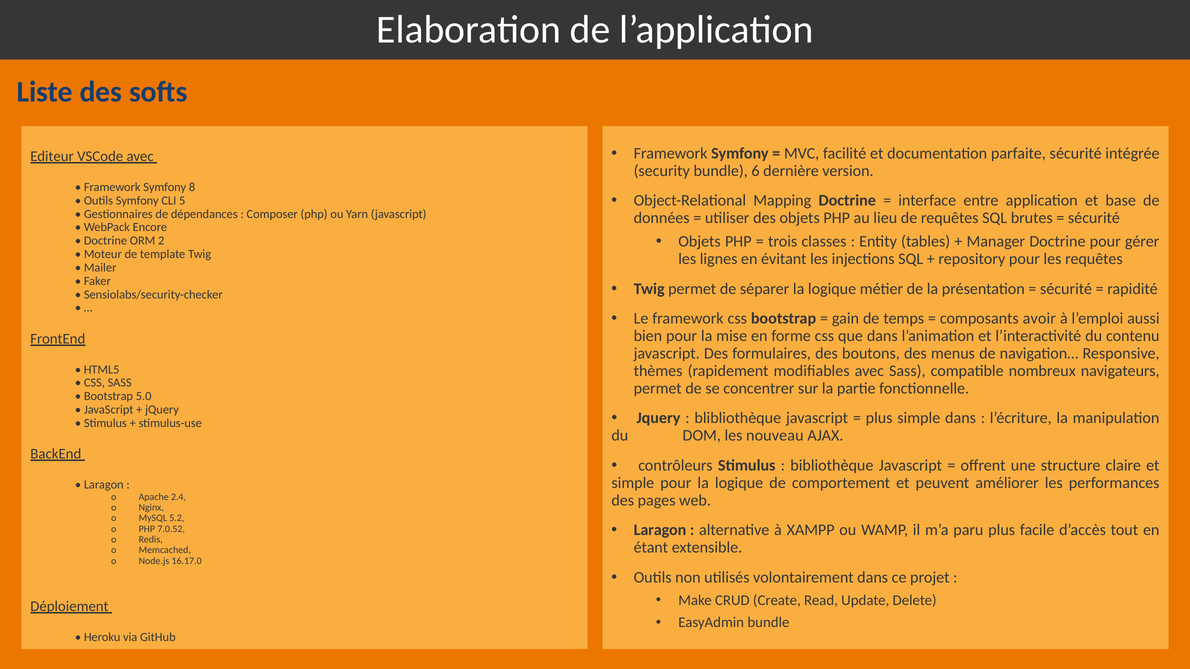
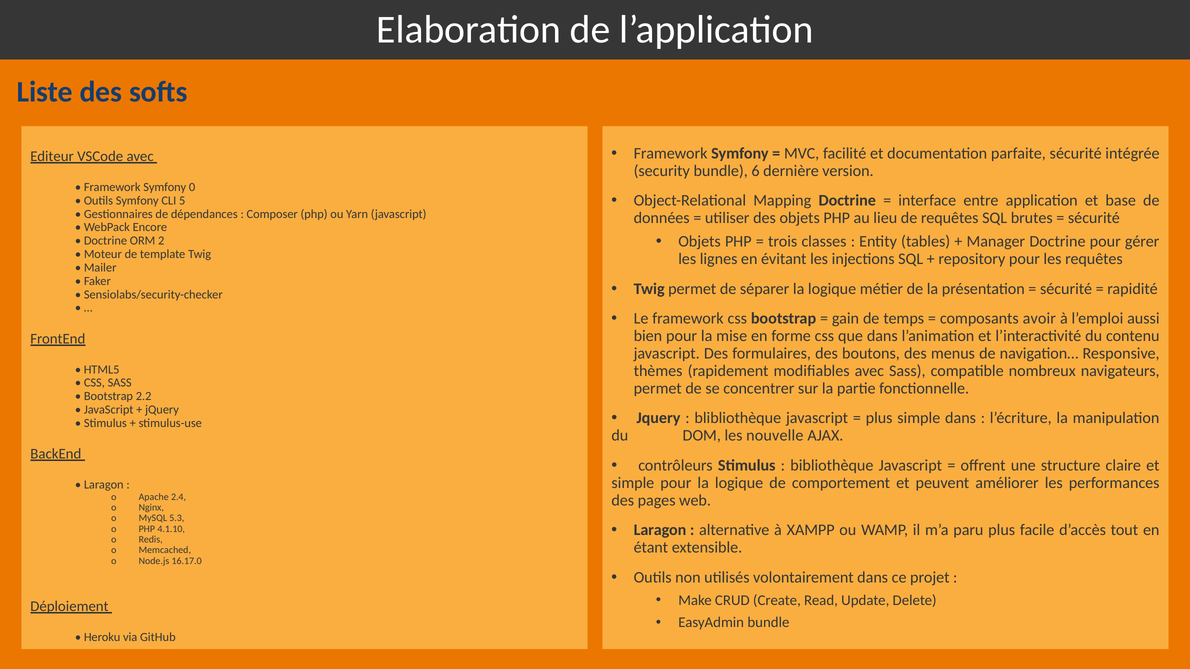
8: 8 -> 0 (192, 187)
5.0: 5.0 -> 2.2 (144, 397)
nouveau: nouveau -> nouvelle (775, 436)
5.2: 5.2 -> 5.3 (177, 518)
7.0.52: 7.0.52 -> 4.1.10 (171, 529)
